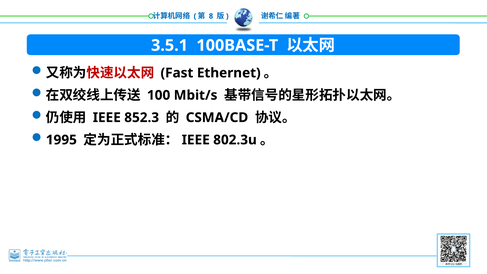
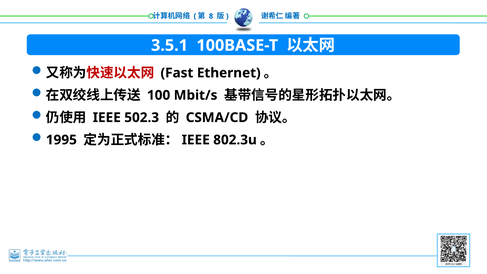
852.3: 852.3 -> 502.3 (142, 118)
